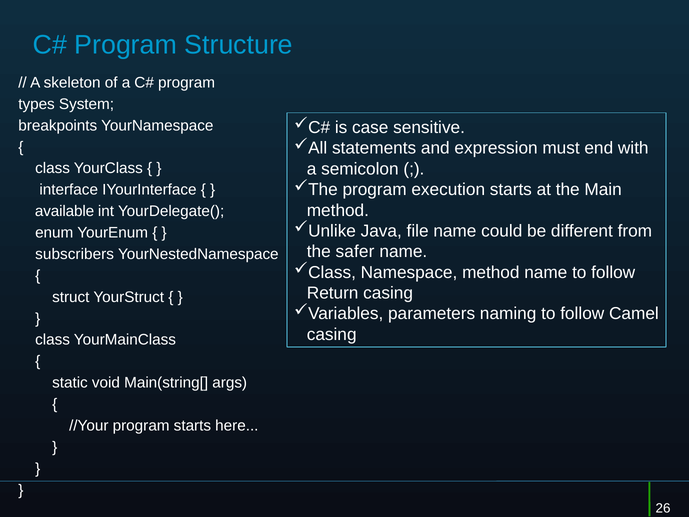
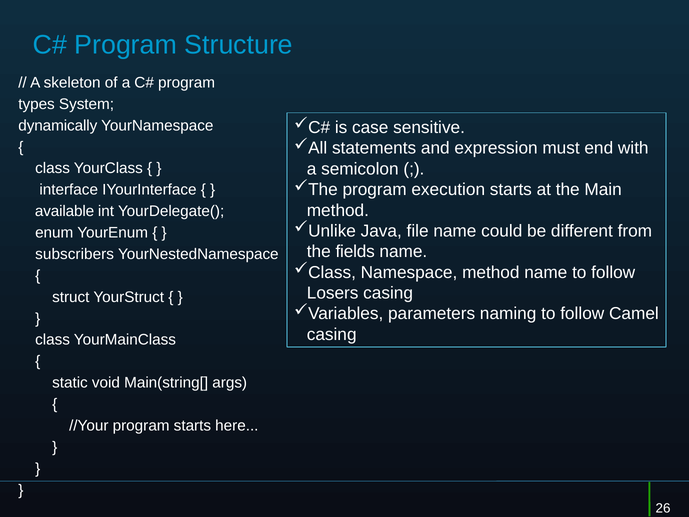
breakpoints: breakpoints -> dynamically (58, 125)
safer: safer -> fields (355, 252)
Return: Return -> Losers (333, 293)
